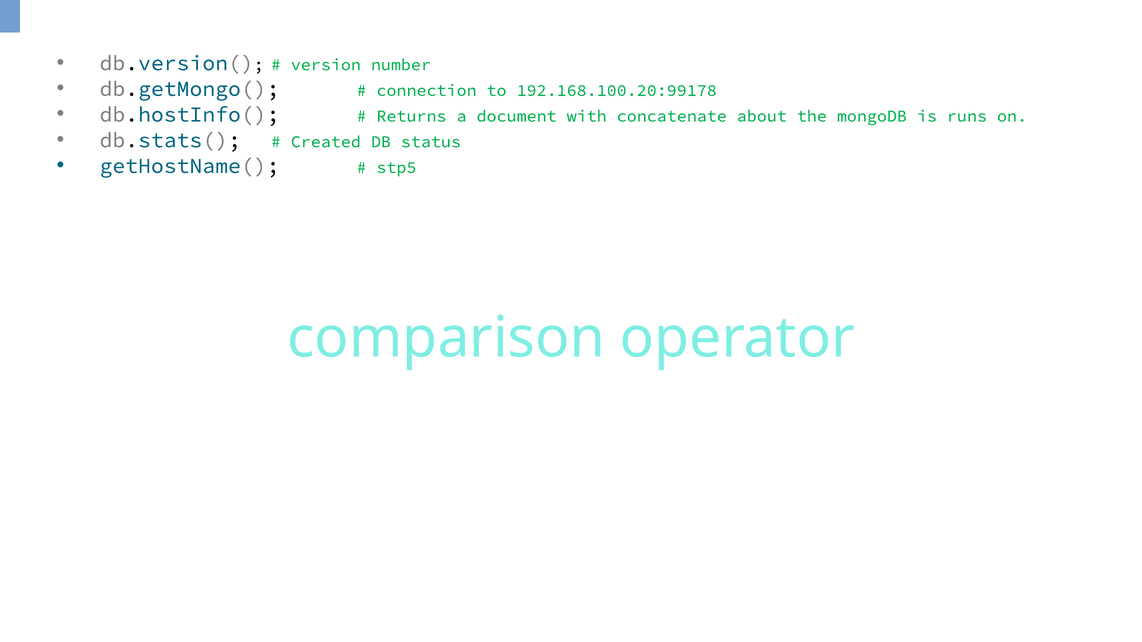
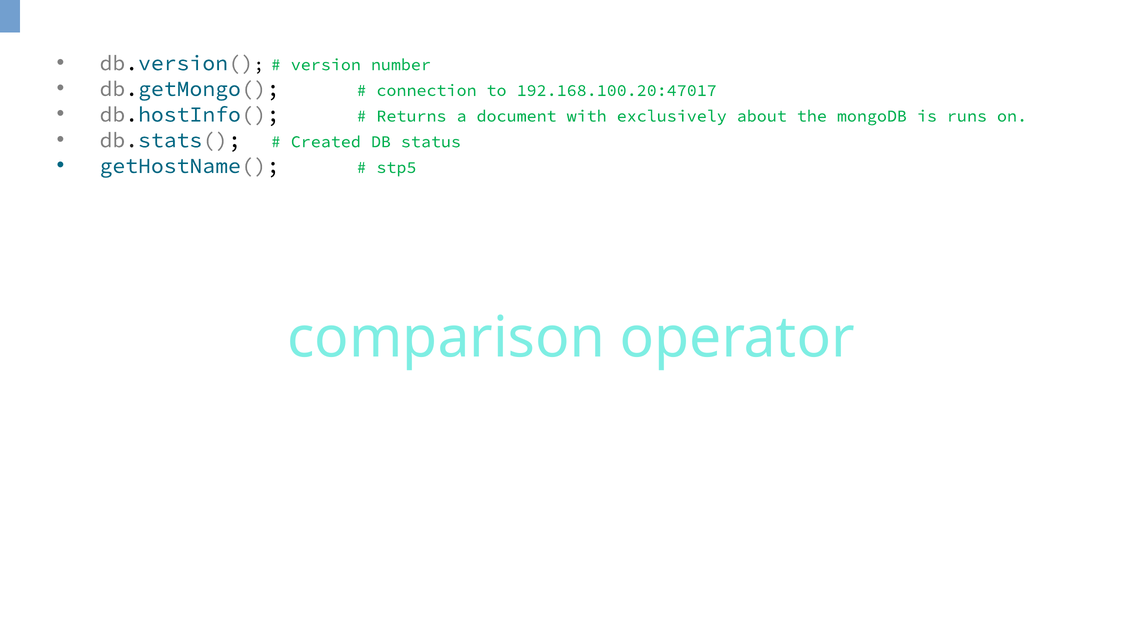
192.168.100.20:99178: 192.168.100.20:99178 -> 192.168.100.20:47017 (617, 90)
concatenate: concatenate -> exclusively (672, 116)
